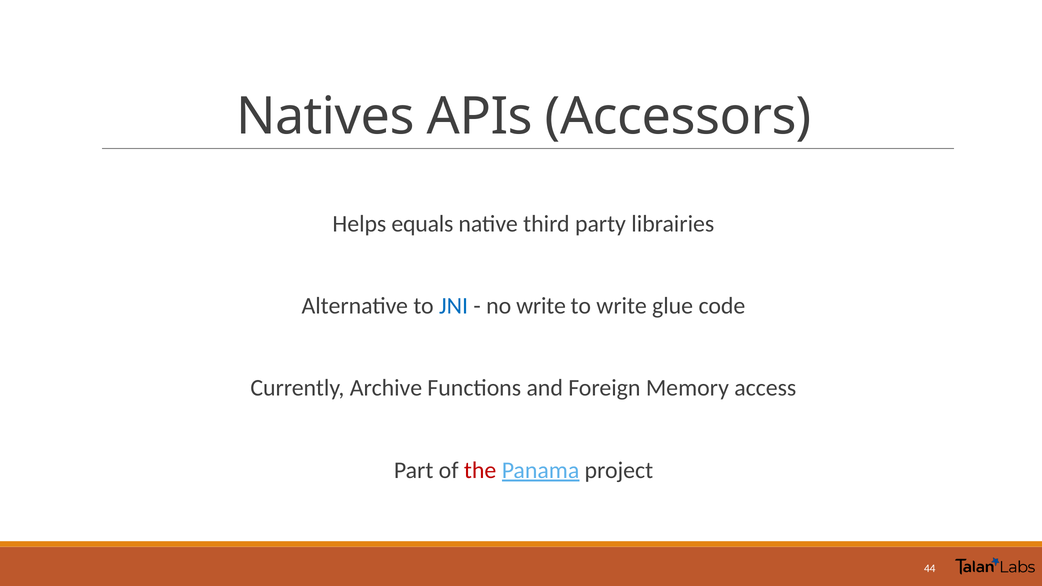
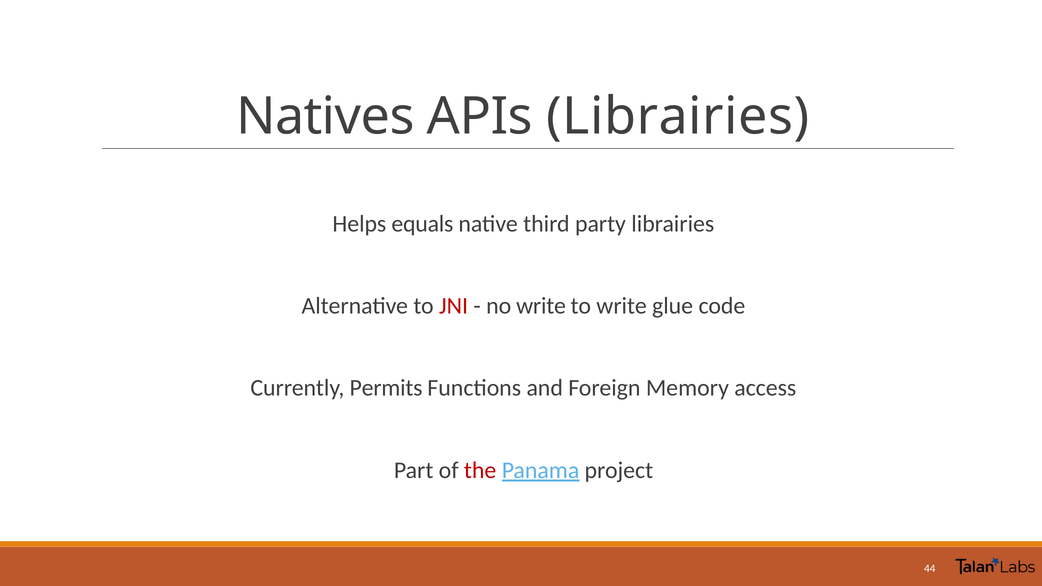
APIs Accessors: Accessors -> Librairies (678, 117)
JNI colour: blue -> red (454, 306)
Archive: Archive -> Permits (386, 388)
